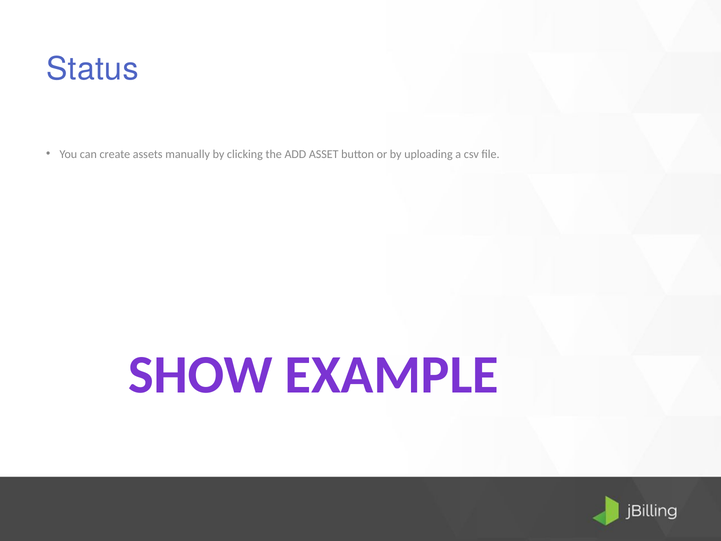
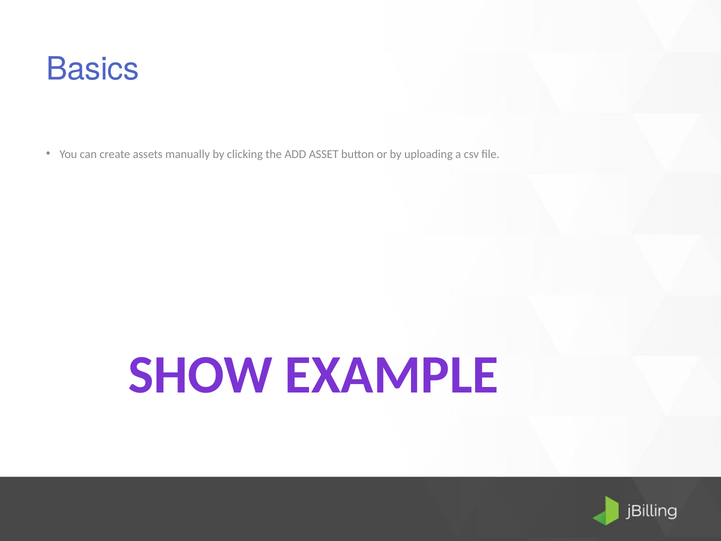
Status: Status -> Basics (93, 69)
